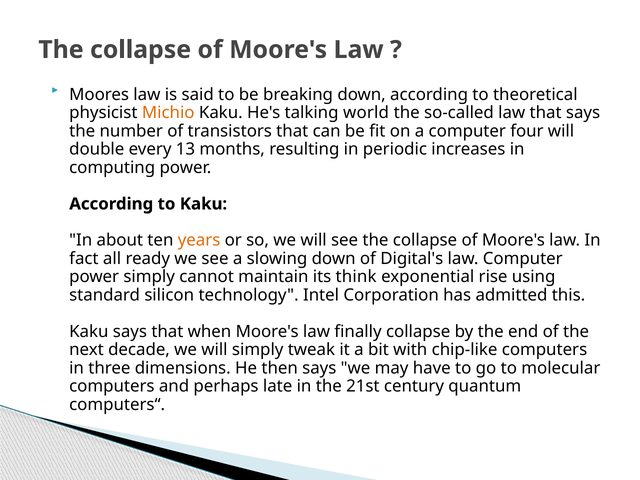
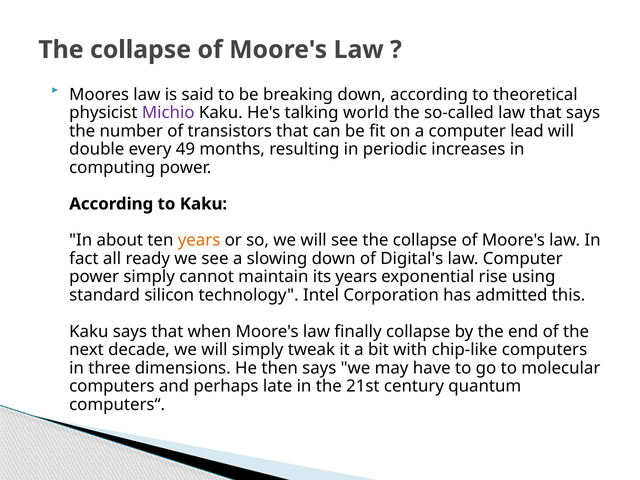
Michio colour: orange -> purple (168, 113)
four: four -> lead (527, 131)
13: 13 -> 49 (185, 149)
its think: think -> years (356, 277)
